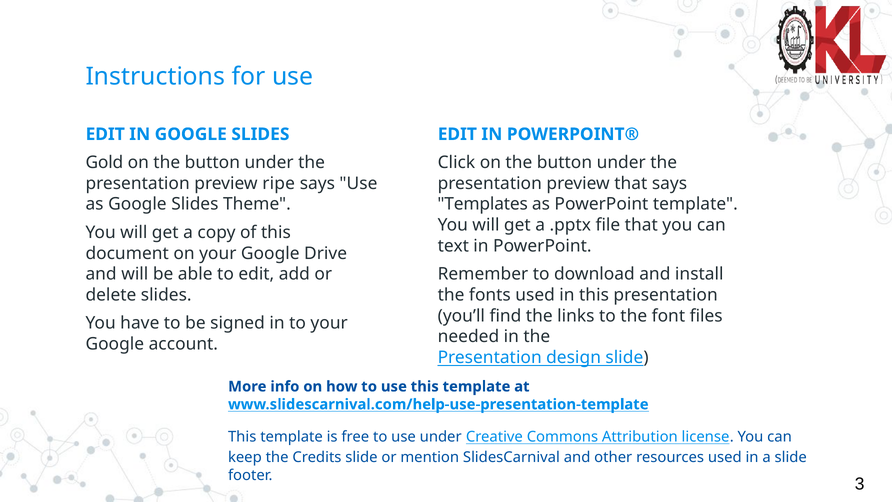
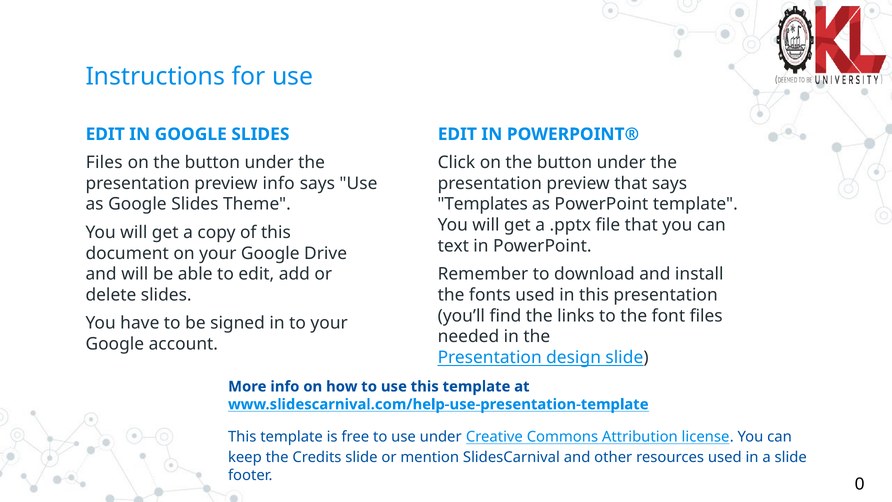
Gold: Gold -> Files (104, 162)
preview ripe: ripe -> info (279, 183)
3: 3 -> 0 (860, 484)
